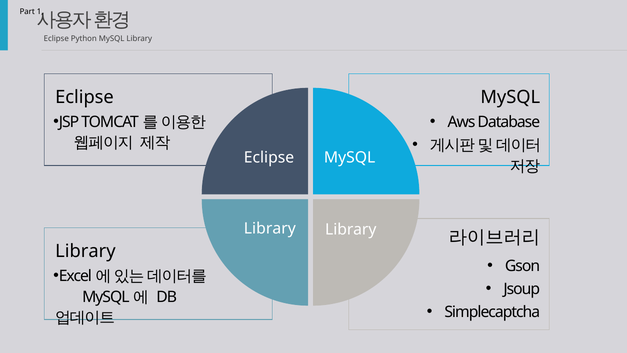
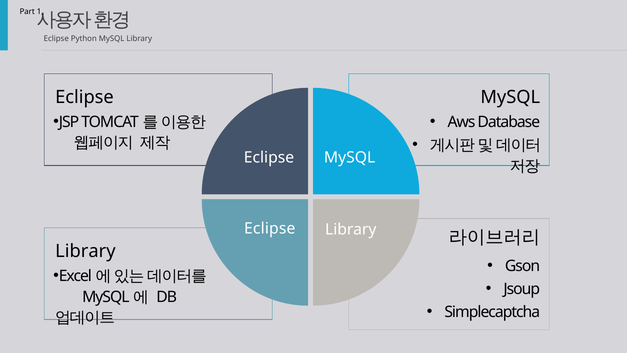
Library: Library -> Eclipse (270, 228)
